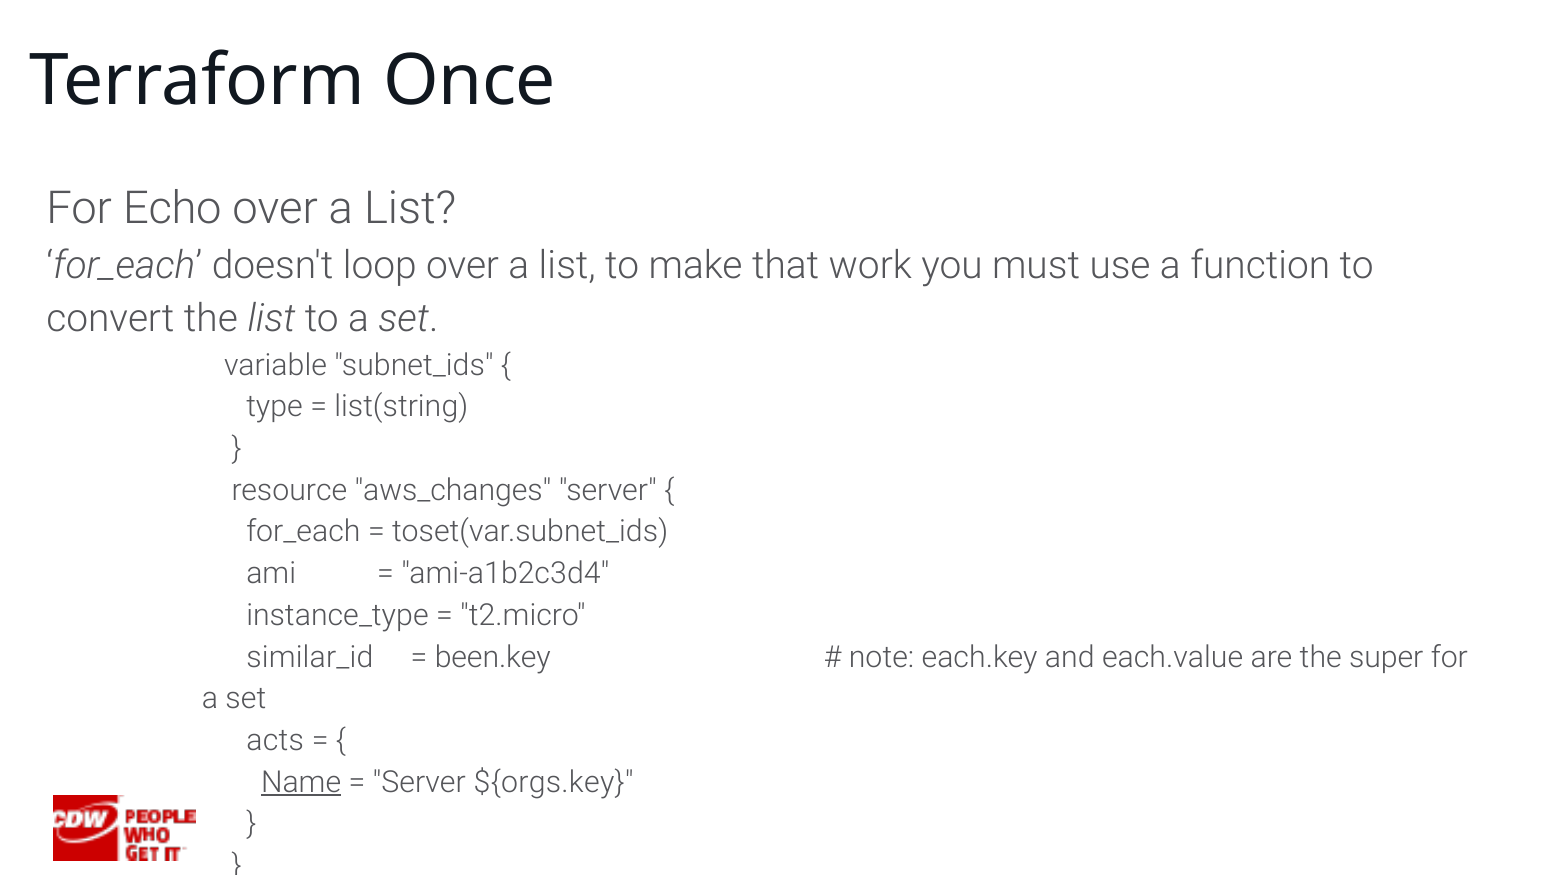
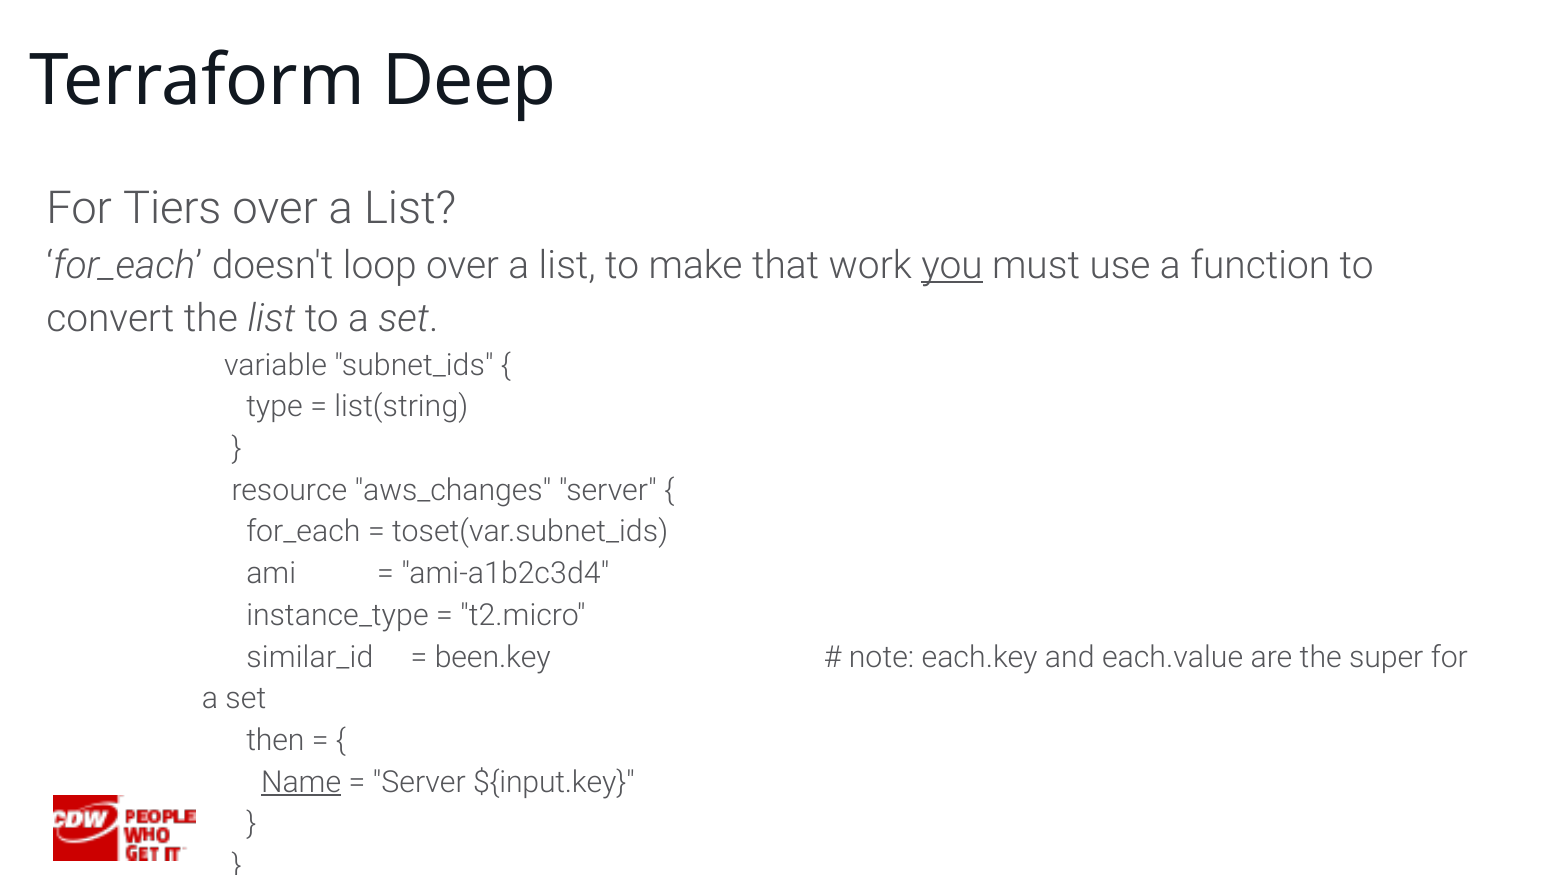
Once: Once -> Deep (470, 81)
Echo: Echo -> Tiers (172, 208)
you underline: none -> present (952, 265)
acts: acts -> then (275, 740)
${orgs.key: ${orgs.key -> ${input.key (554, 782)
